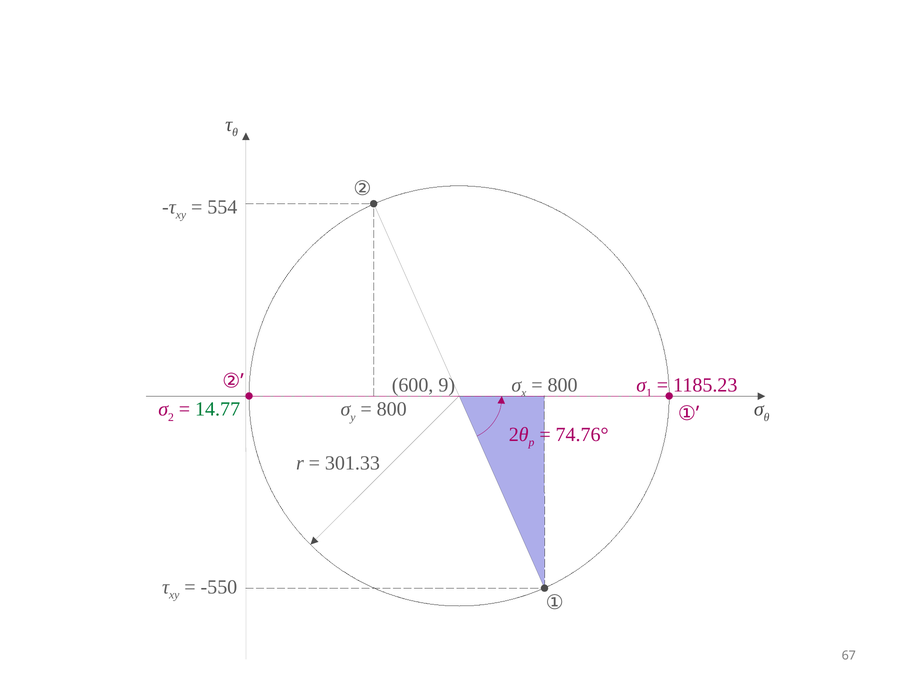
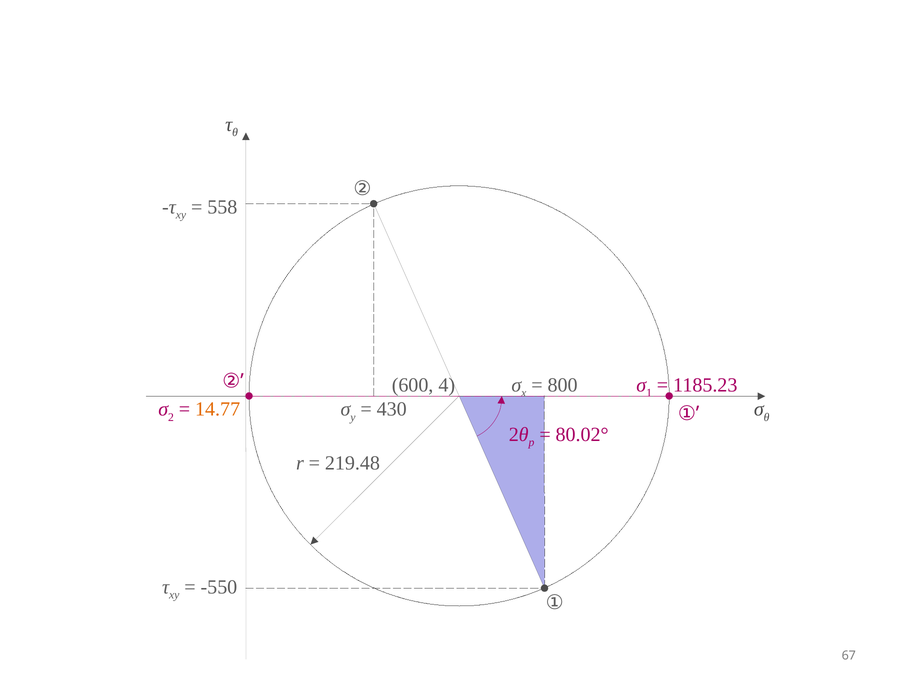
554: 554 -> 558 (222, 207)
9: 9 -> 4 (447, 385)
14.77 colour: green -> orange (218, 409)
800: 800 -> 430 (392, 409)
74.76°: 74.76° -> 80.02° (582, 435)
301.33: 301.33 -> 219.48 (352, 463)
